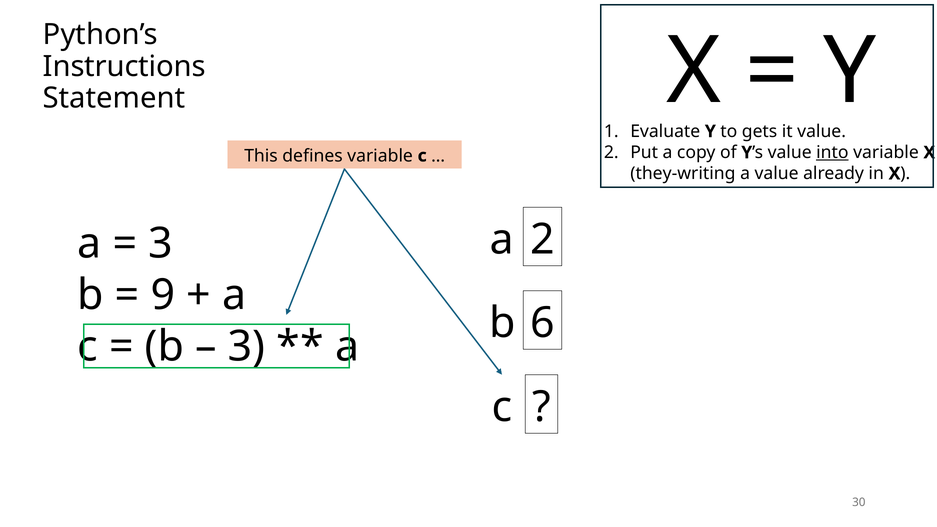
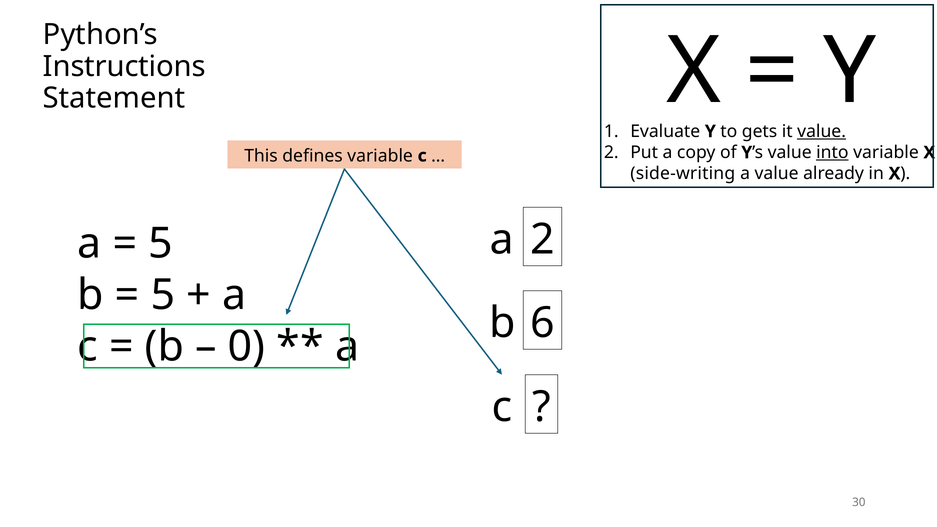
value underline: none -> present (822, 131)
they-writing: they-writing -> side-writing (683, 174)
3: 3 -> 5 (161, 244)
9: 9 -> 5 (163, 295)
3: 3 -> 0 (247, 347)
